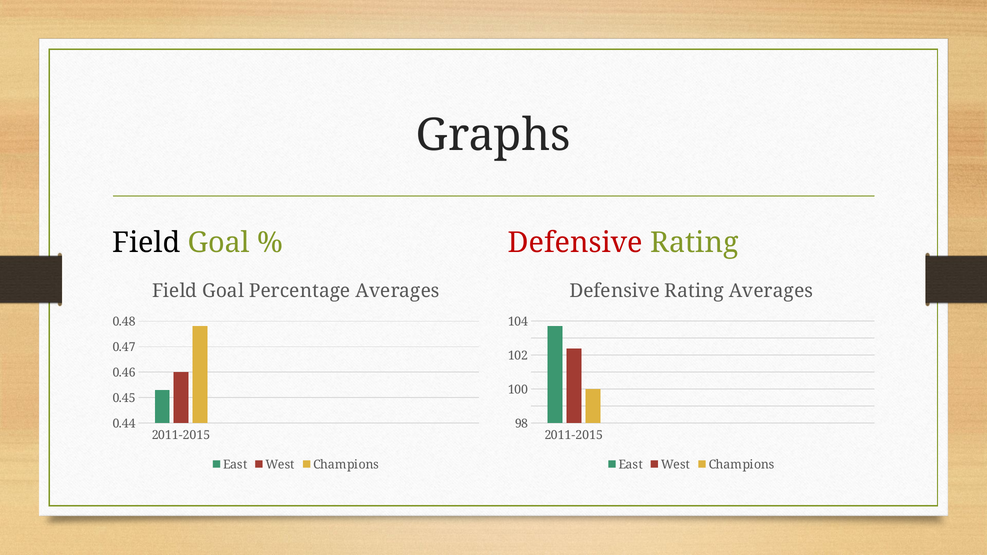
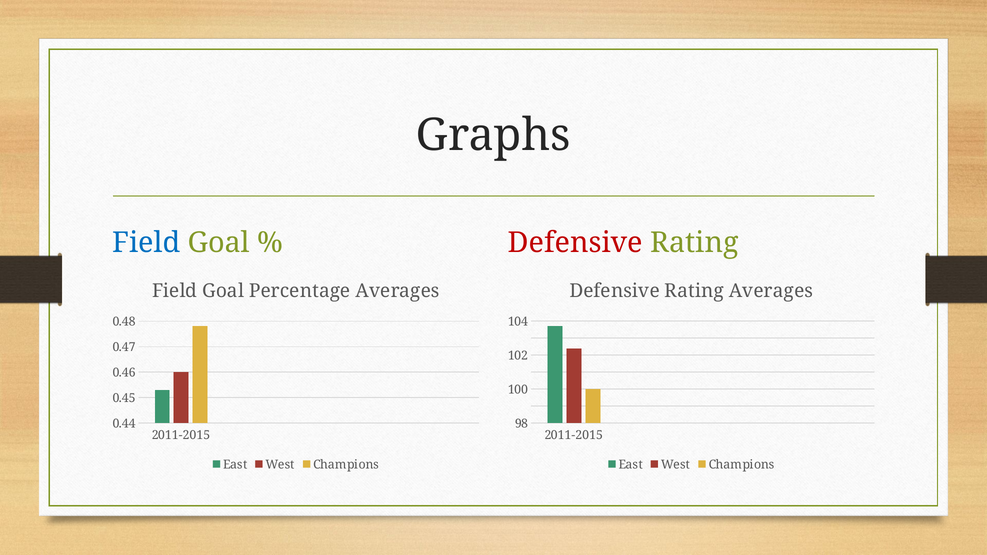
Field colour: black -> blue (146, 243)
